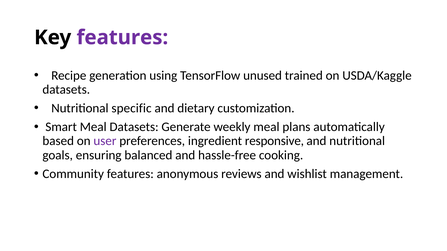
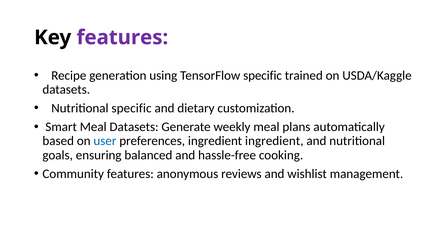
TensorFlow unused: unused -> specific (263, 76)
user colour: purple -> blue (105, 141)
ingredient responsive: responsive -> ingredient (274, 141)
